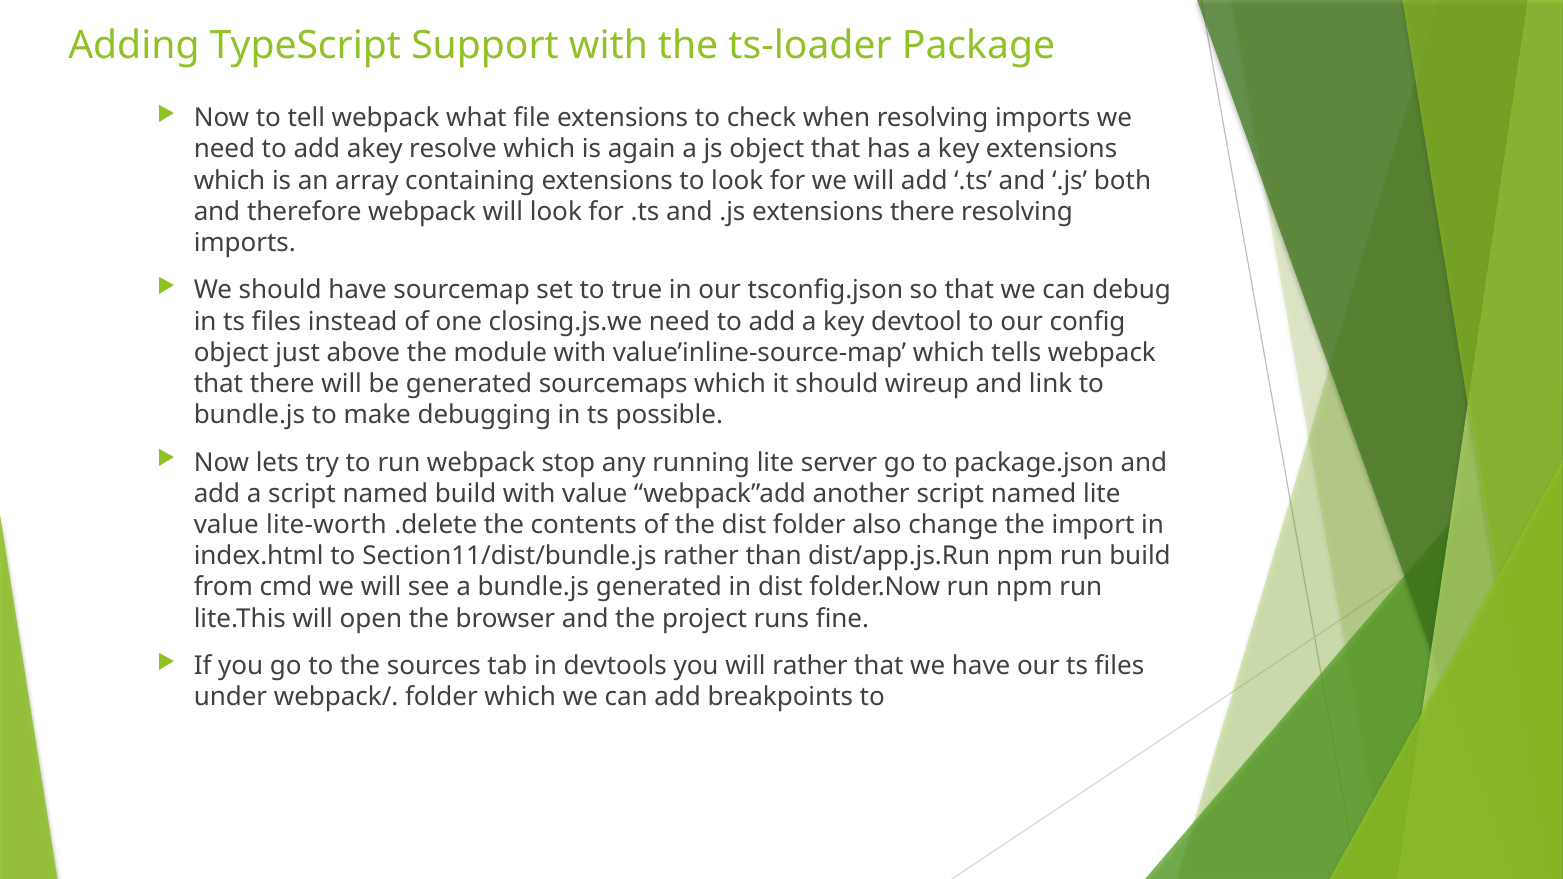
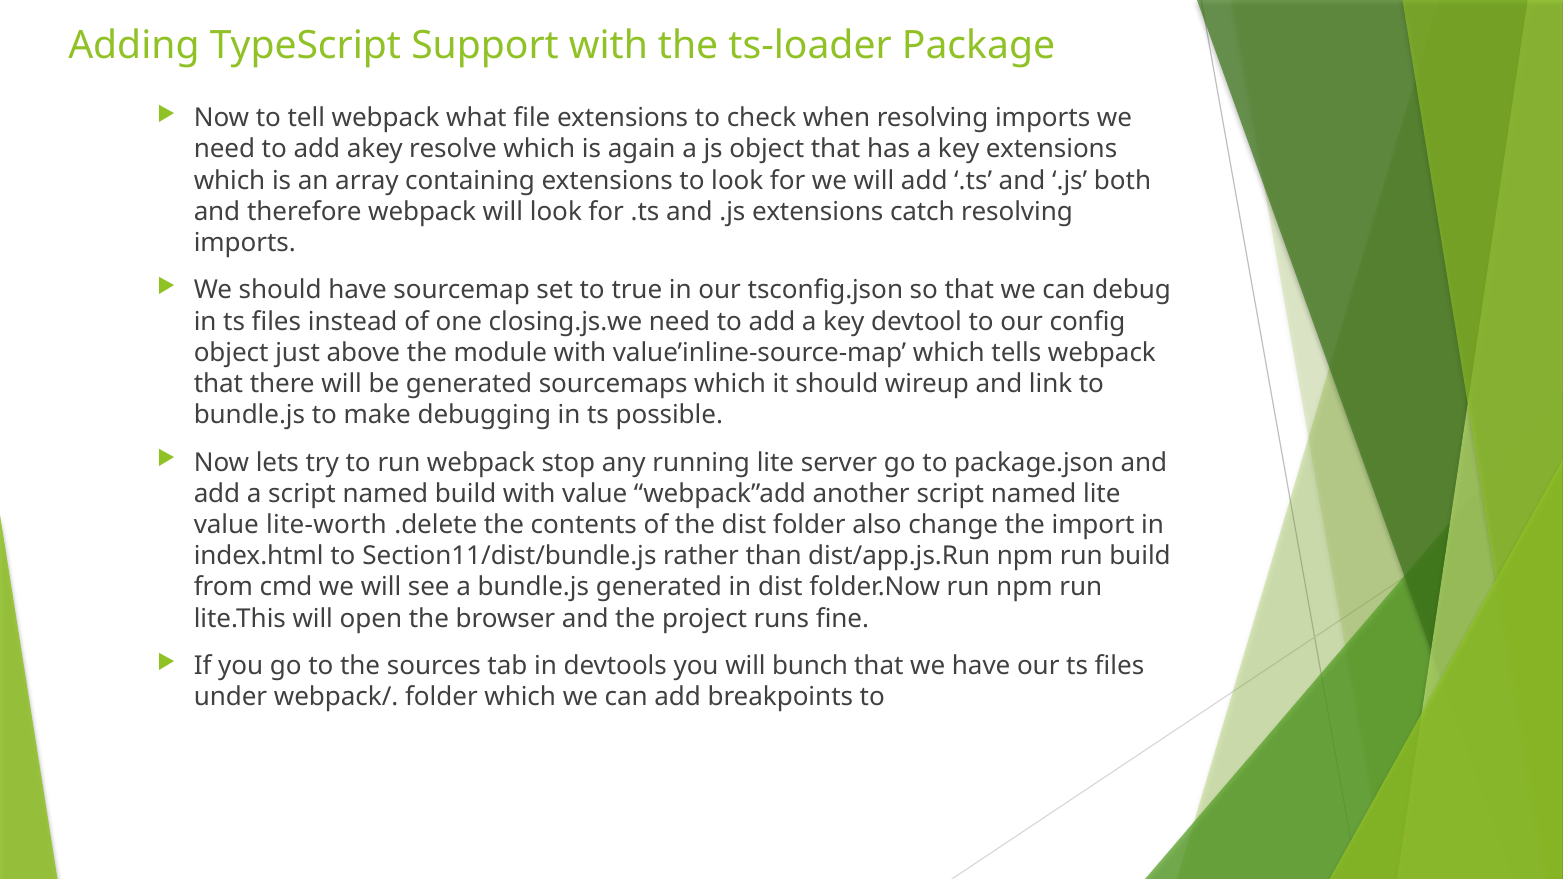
extensions there: there -> catch (922, 212)
will rather: rather -> bunch (810, 666)
